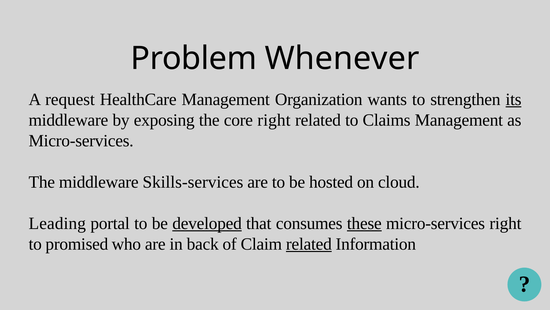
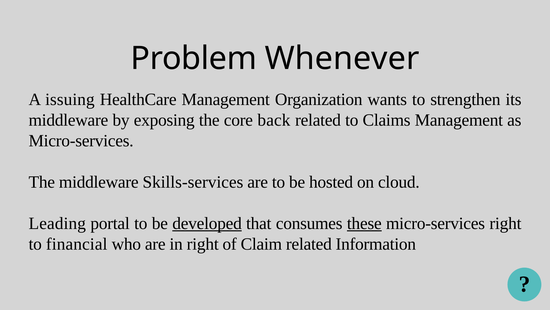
request: request -> issuing (70, 99)
its underline: present -> none (514, 99)
core right: right -> back (274, 120)
promised: promised -> financial (77, 244)
in back: back -> right (203, 244)
related underline: present -> none (309, 244)
